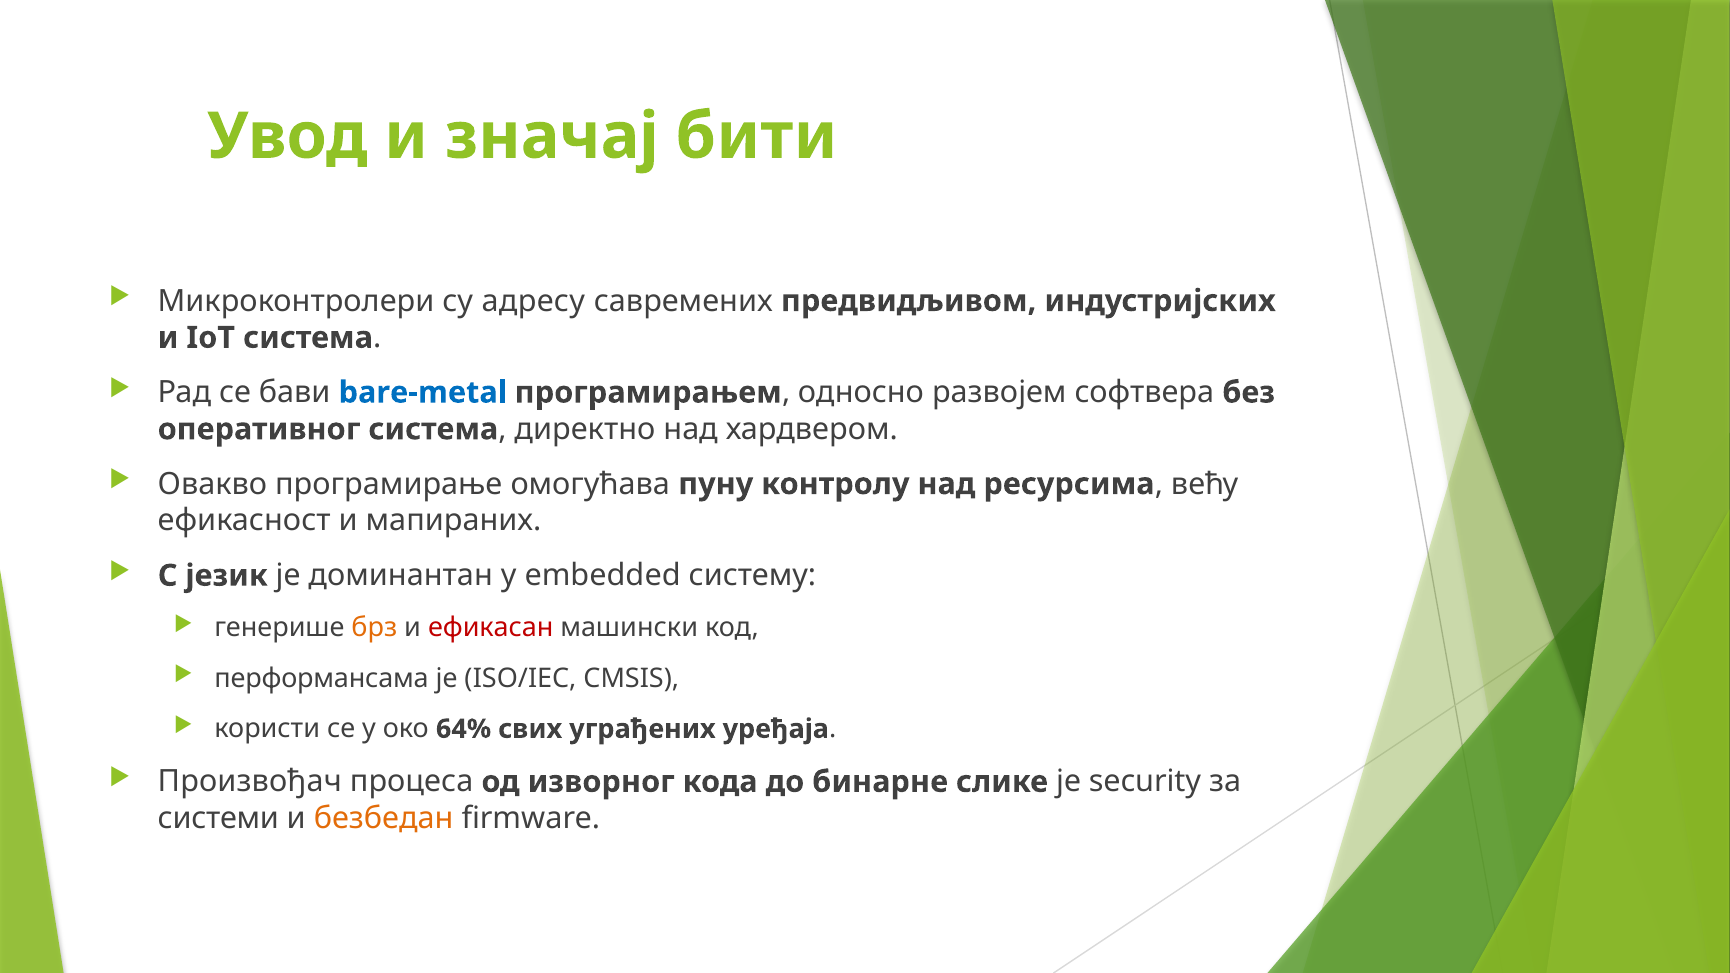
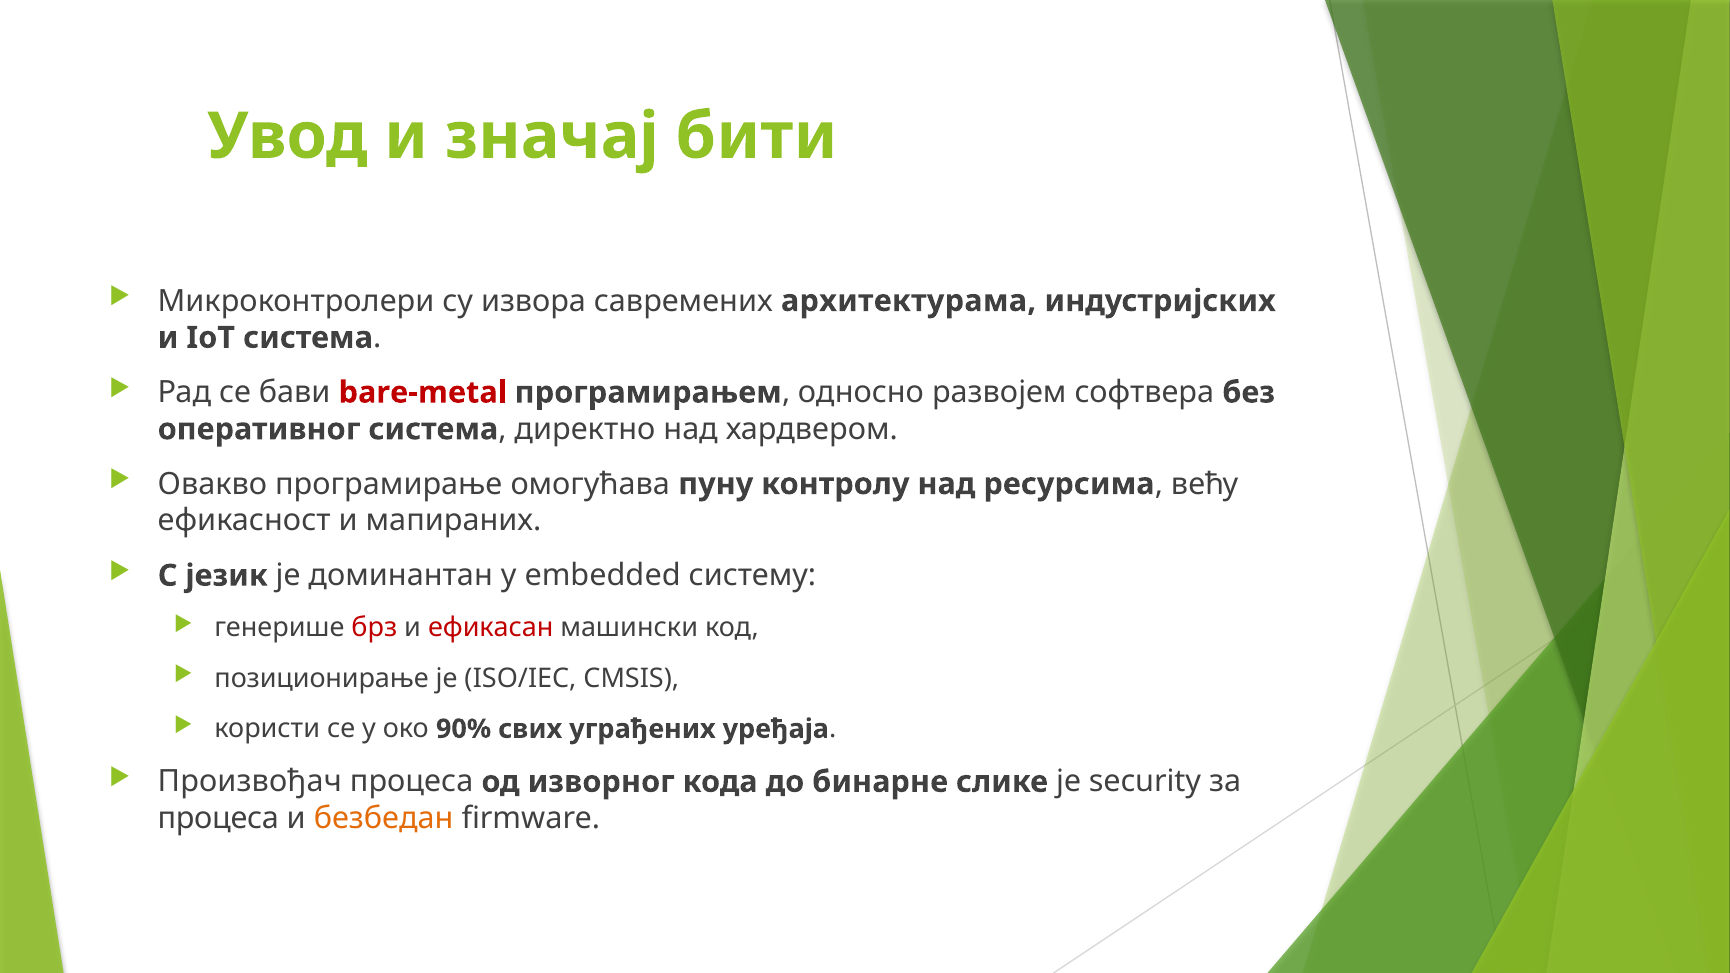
адресу: адресу -> извора (533, 301)
предвидљивом: предвидљивом -> архитектурама (908, 301)
bare-metal colour: blue -> red (423, 393)
брз colour: orange -> red (374, 628)
перформансама: перформансама -> позиционирање (322, 679)
64%: 64% -> 90% (464, 729)
системи: системи -> процеса (218, 819)
